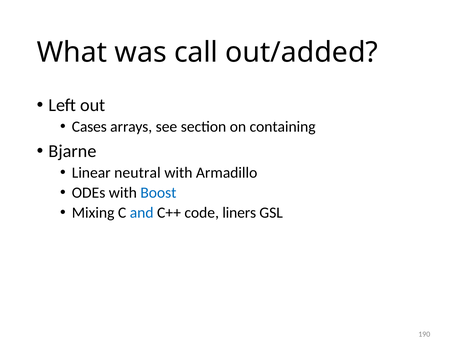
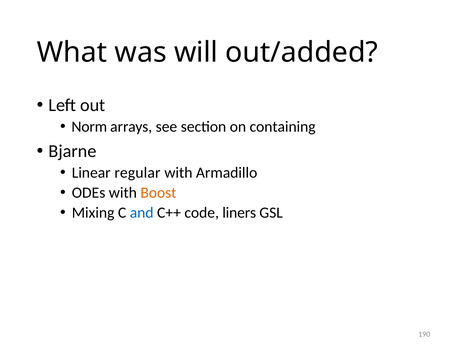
call: call -> will (196, 52)
Cases: Cases -> Norm (89, 127)
neutral: neutral -> regular (137, 173)
Boost colour: blue -> orange (158, 193)
